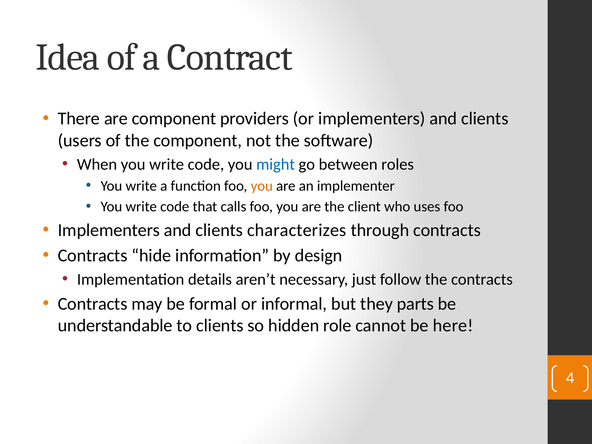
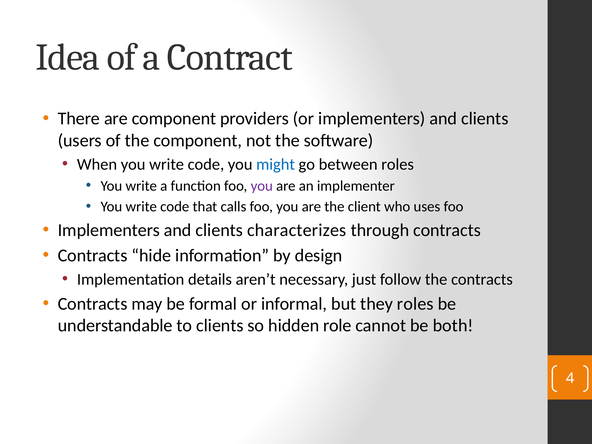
you colour: orange -> purple (262, 186)
they parts: parts -> roles (415, 304)
here: here -> both (453, 326)
